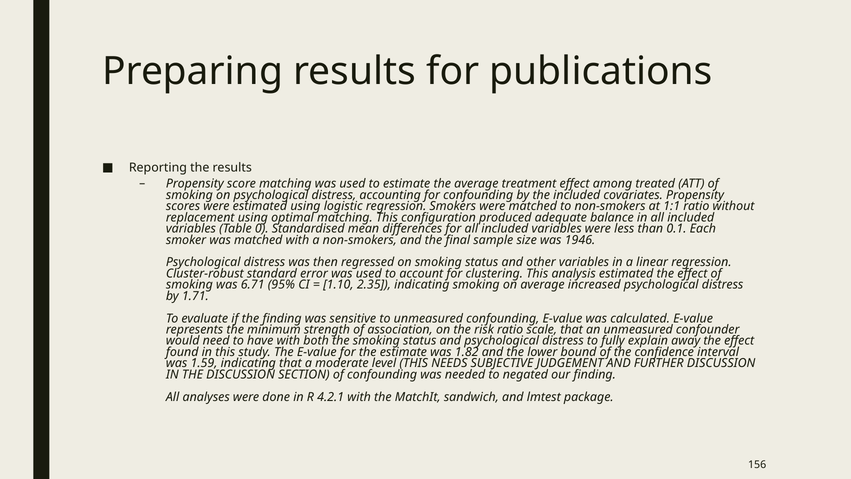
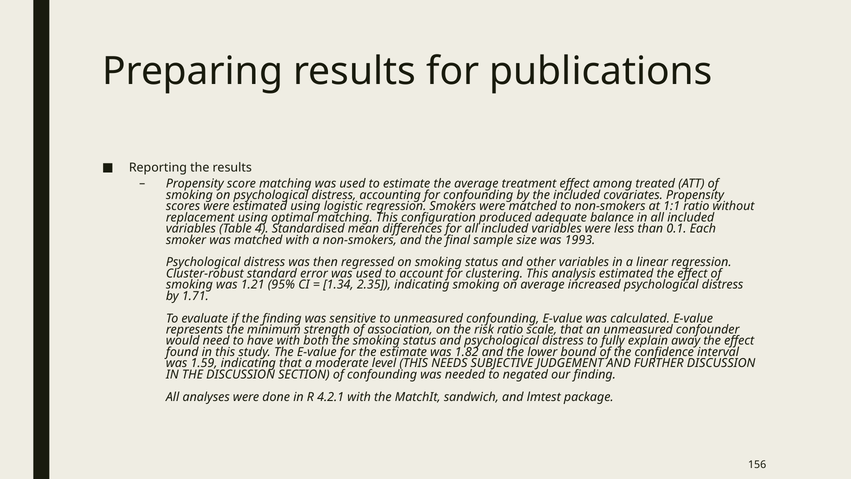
0: 0 -> 4 (262, 229)
1946: 1946 -> 1993 (580, 240)
6.71: 6.71 -> 1.21 (253, 285)
1.10: 1.10 -> 1.34 (338, 285)
